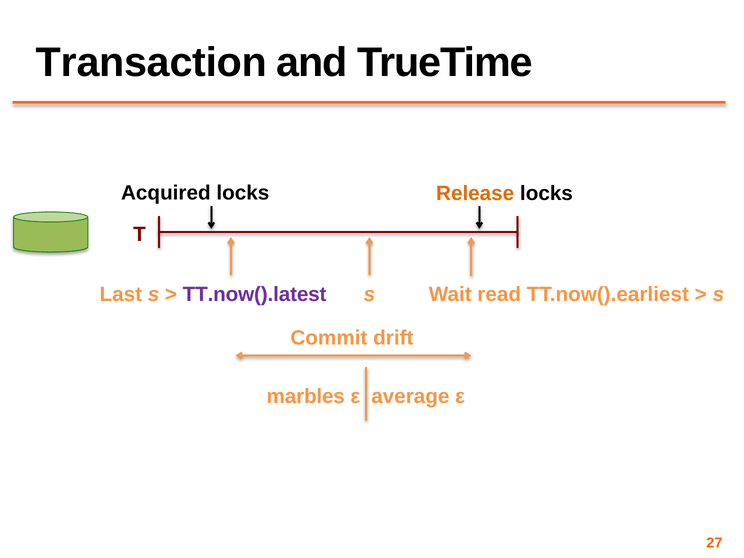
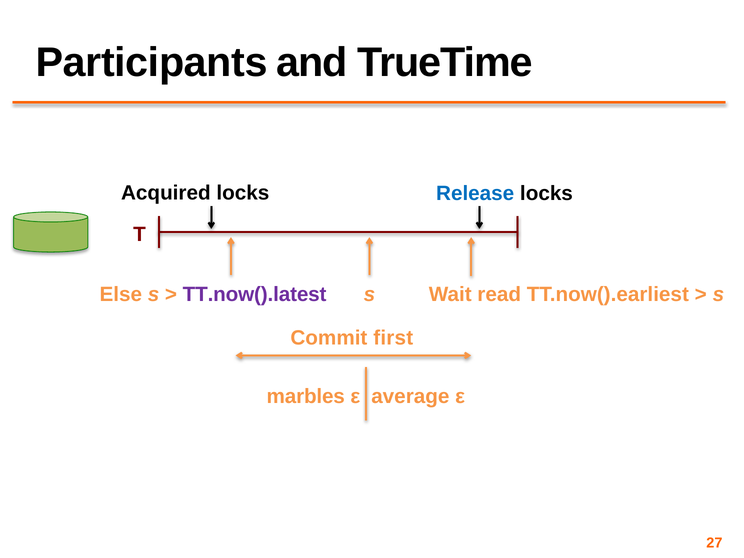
Transaction: Transaction -> Participants (152, 63)
Release colour: orange -> blue (475, 193)
Last: Last -> Else (121, 295)
drift: drift -> first (393, 338)
